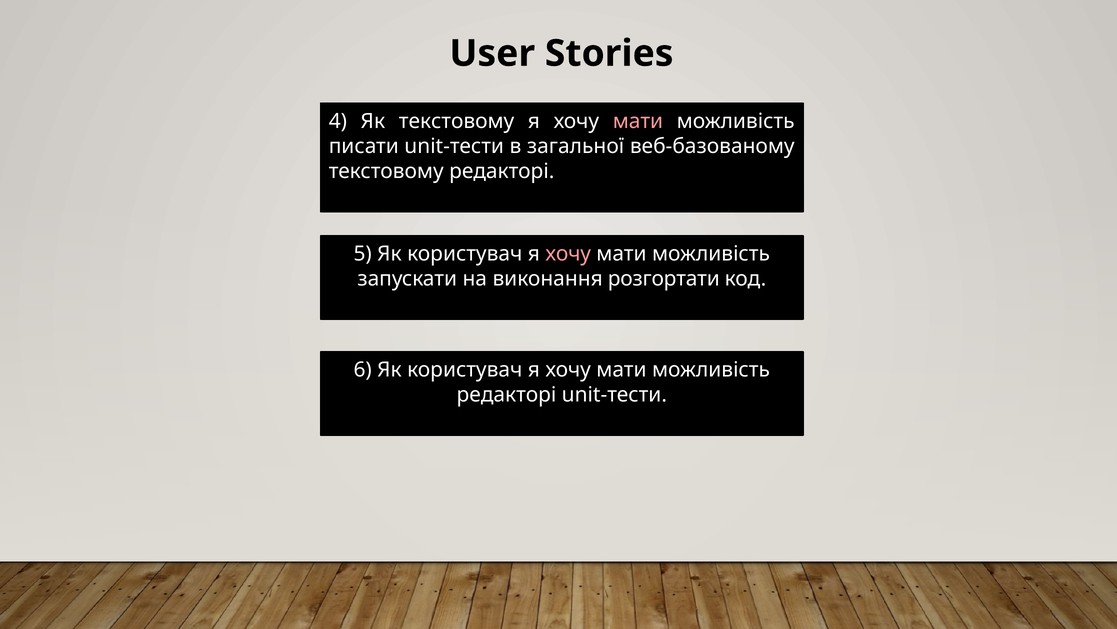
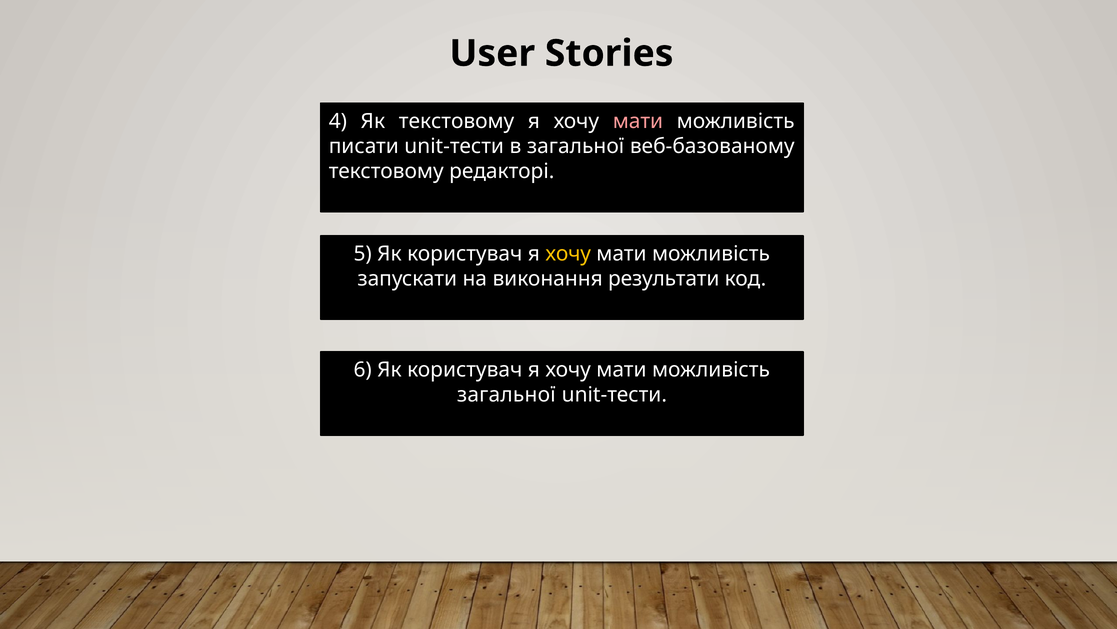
хочу colour: pink -> yellow (568, 254)
розгортати: розгортати -> результати (664, 279)
редакторі: редакторі -> загальної (506, 395)
